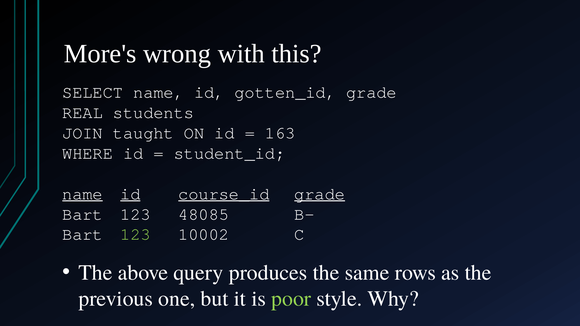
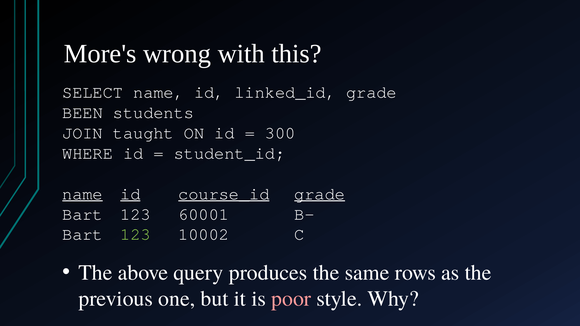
gotten_id: gotten_id -> linked_id (285, 92)
REAL: REAL -> BEEN (83, 113)
163: 163 -> 300 (280, 133)
48085: 48085 -> 60001 (204, 214)
poor colour: light green -> pink (291, 299)
